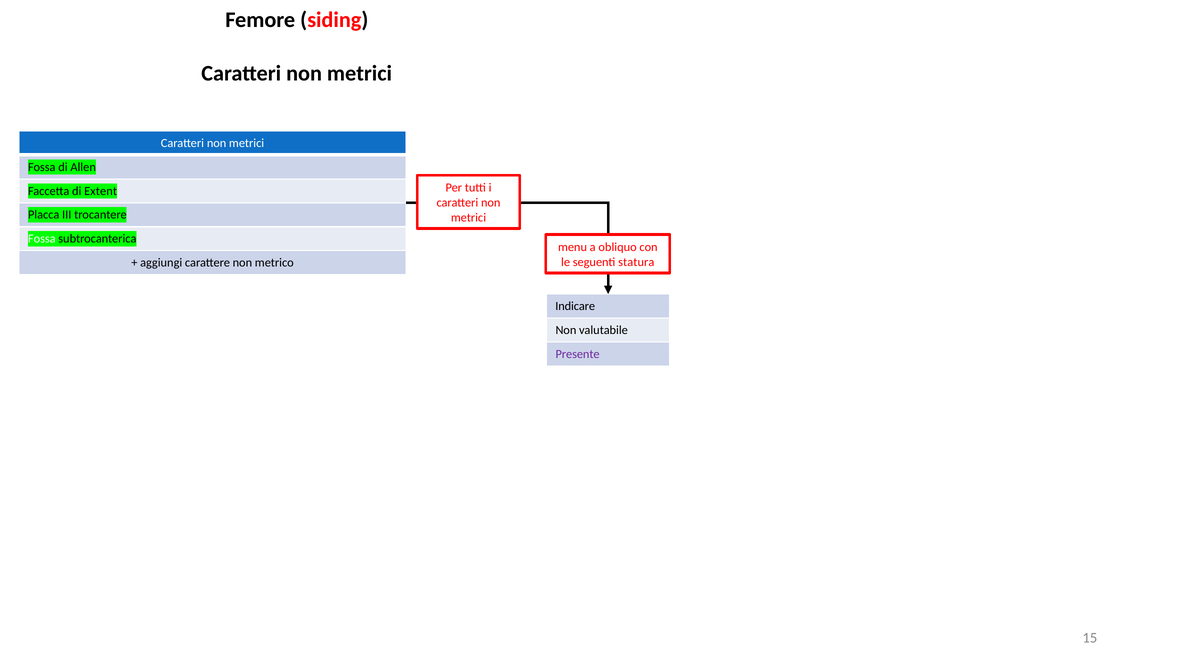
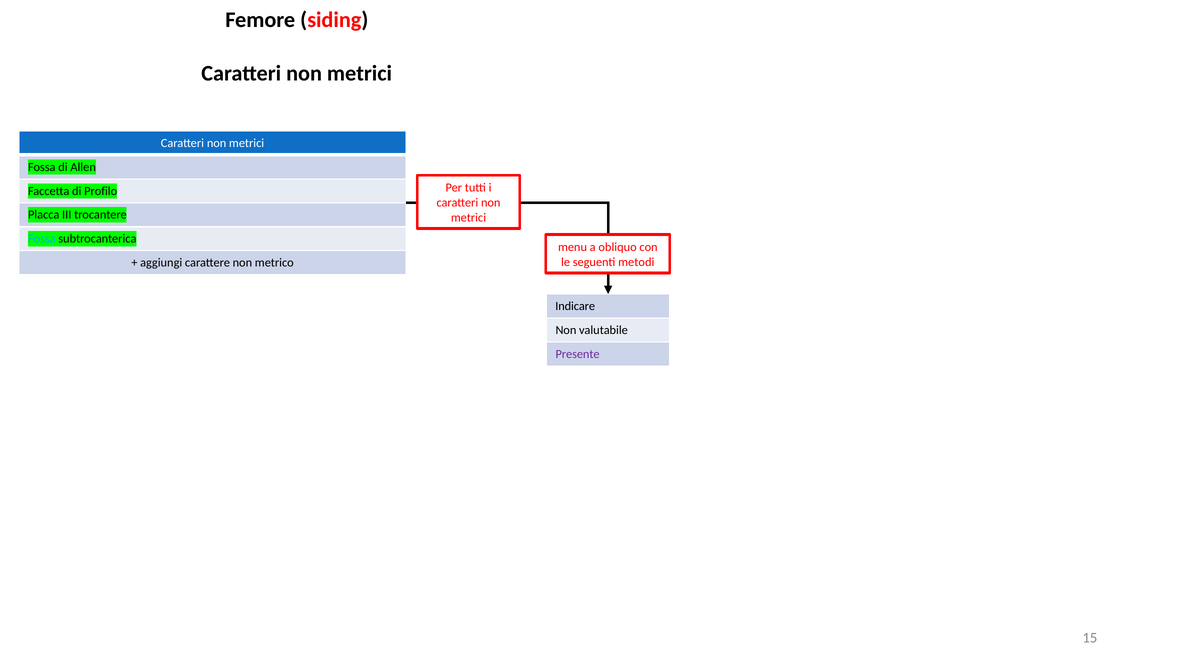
Extent: Extent -> Profilo (101, 191)
Fossa colour: white -> light blue (42, 239)
statura: statura -> metodi (636, 262)
